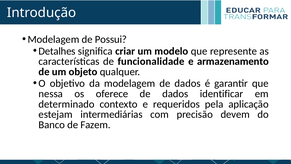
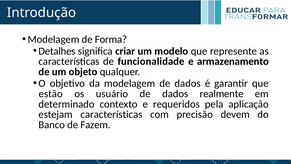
Possui: Possui -> Forma (111, 39)
nessa: nessa -> estão (51, 94)
oferece: oferece -> usuário (112, 94)
identificar: identificar -> realmente (222, 94)
estejam intermediárias: intermediárias -> características (112, 114)
